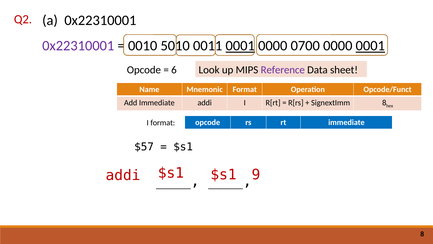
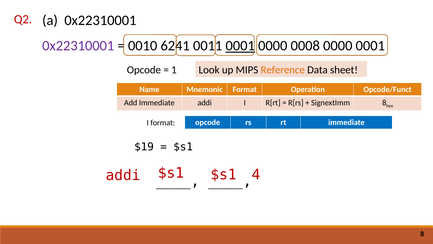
5010: 5010 -> 6241 (175, 46)
0700: 0700 -> 0008 (305, 46)
0001 underline: present -> none (370, 46)
6: 6 -> 1 (174, 70)
Reference colour: purple -> orange (283, 70)
$57: $57 -> $19 (144, 147)
9: 9 -> 4 (256, 174)
